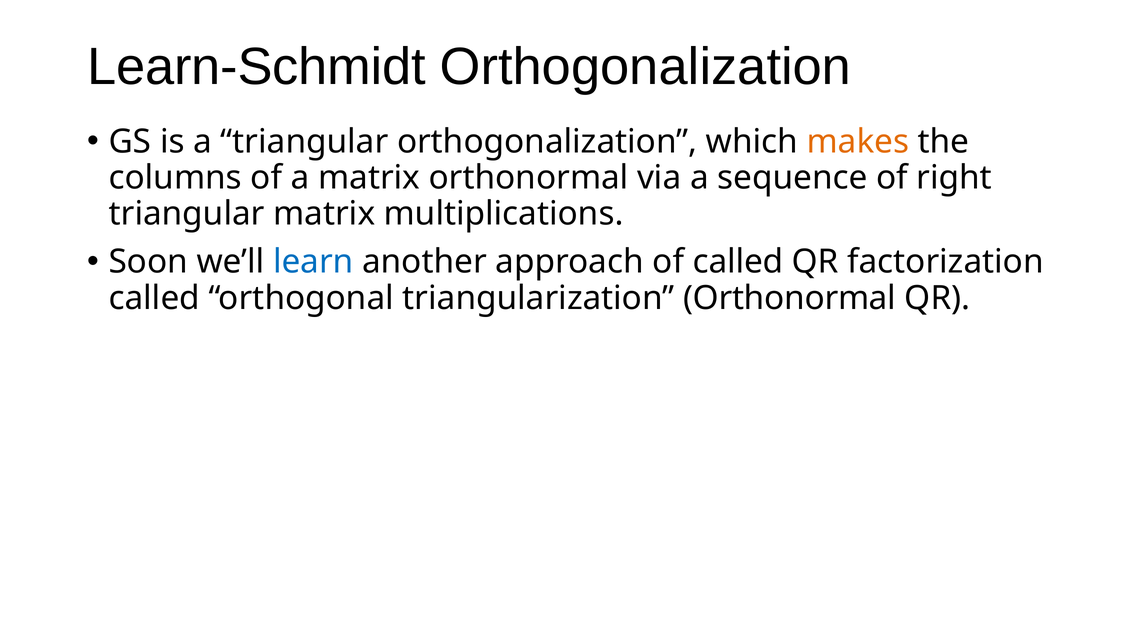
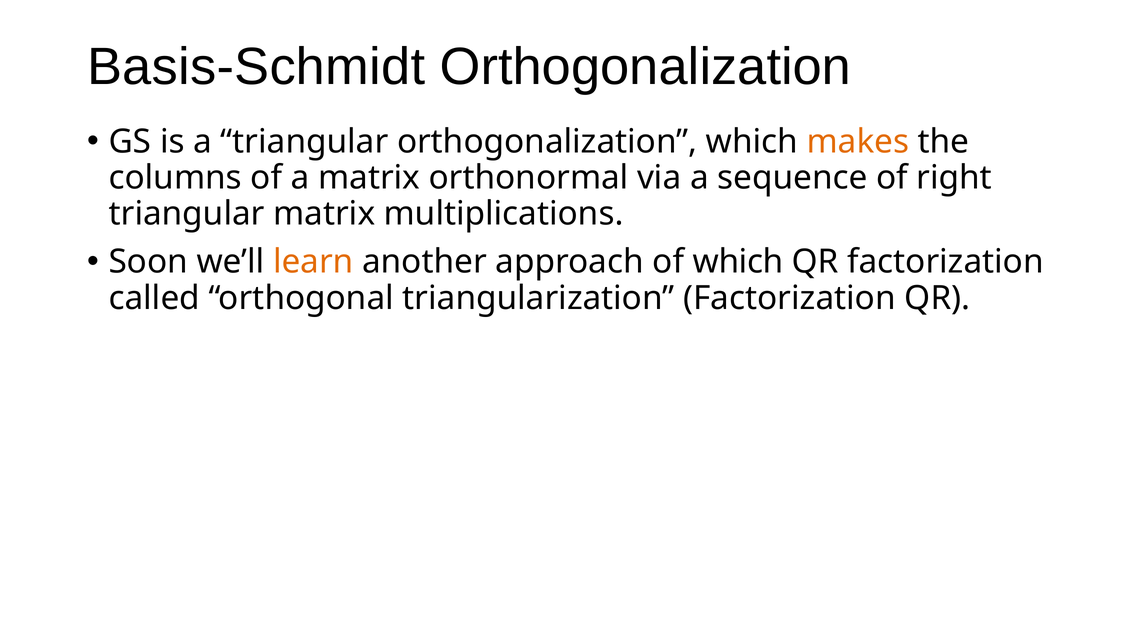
Learn-Schmidt: Learn-Schmidt -> Basis-Schmidt (256, 67)
learn colour: blue -> orange (313, 262)
of called: called -> which (738, 262)
triangularization Orthonormal: Orthonormal -> Factorization (789, 298)
